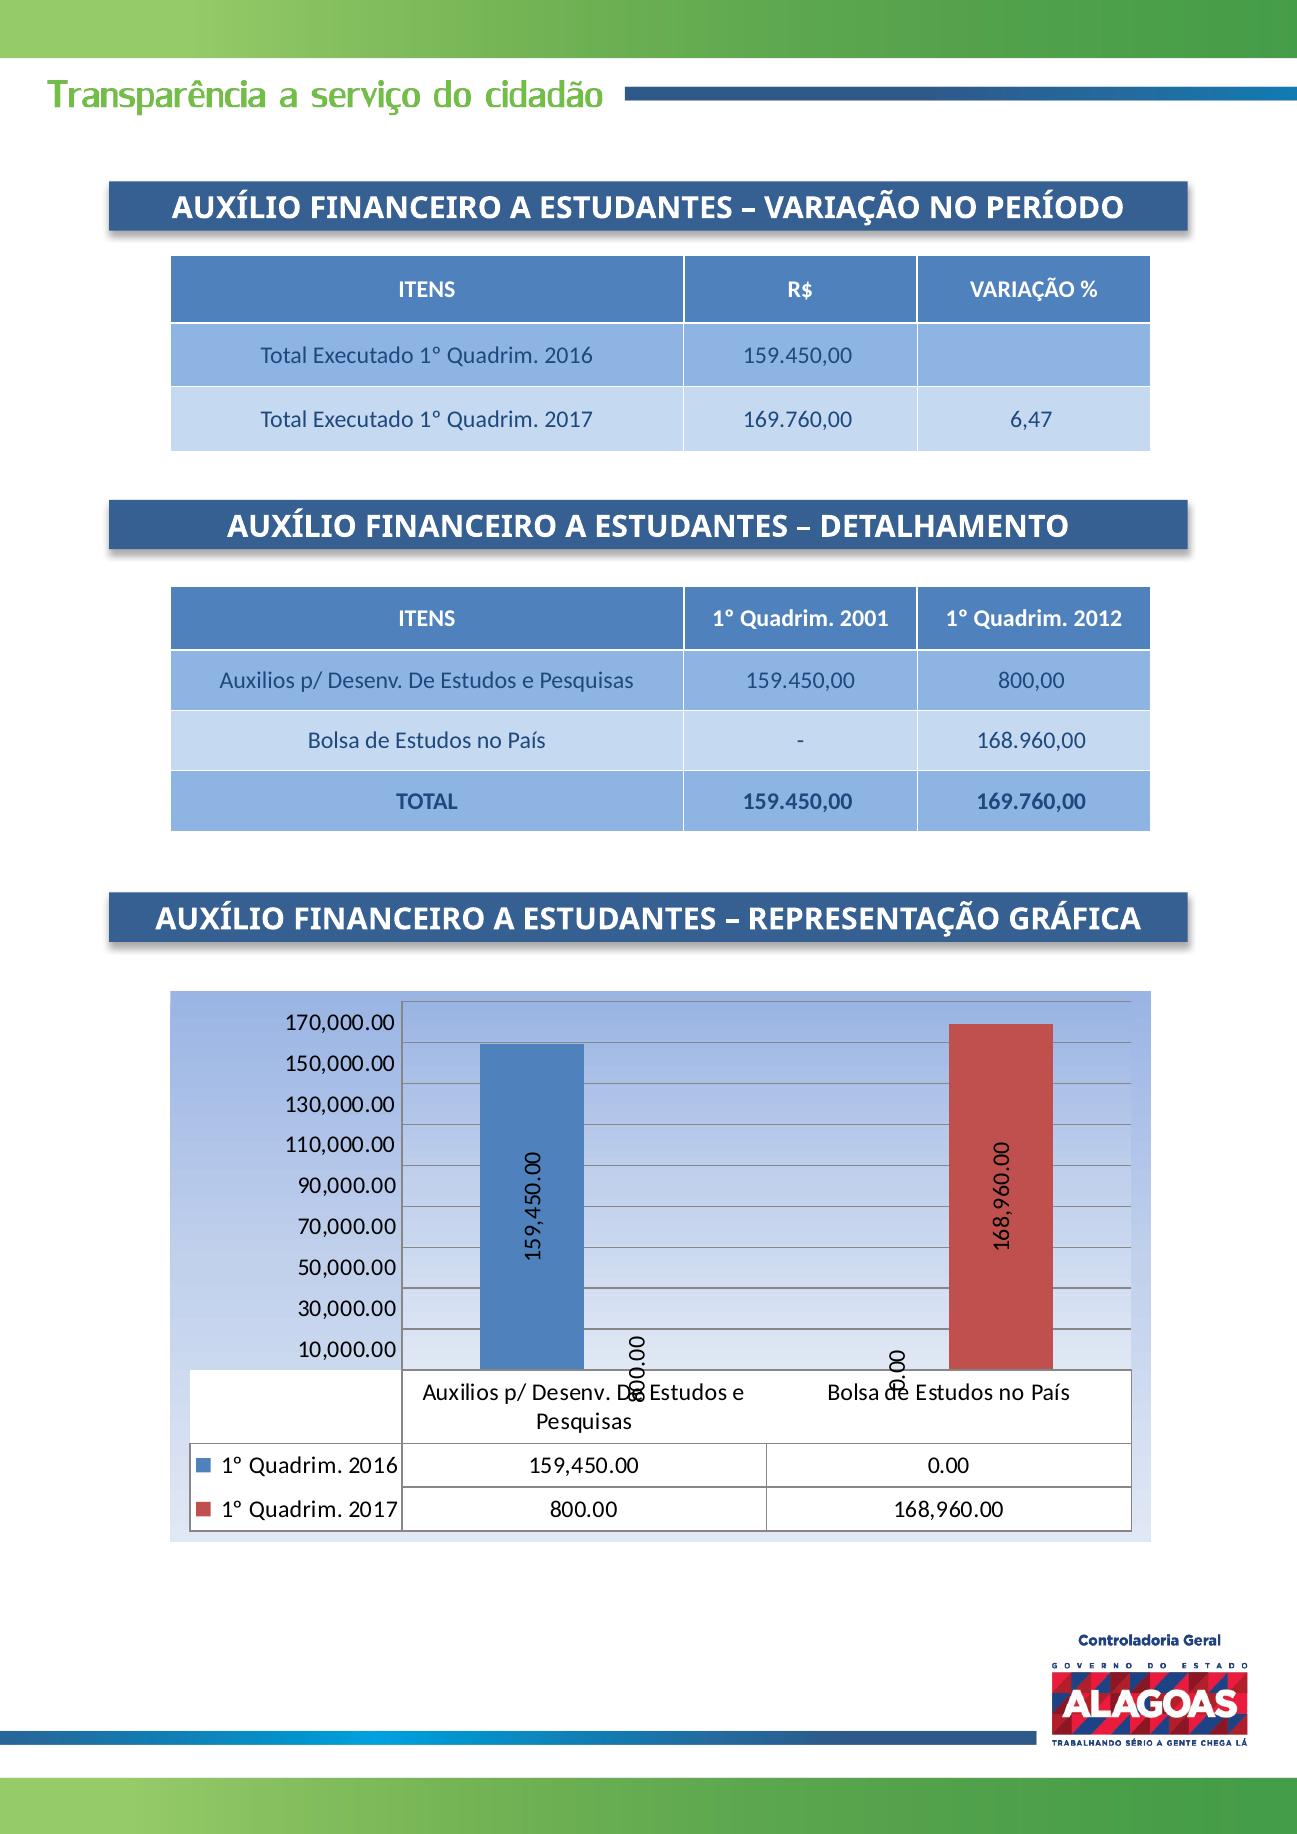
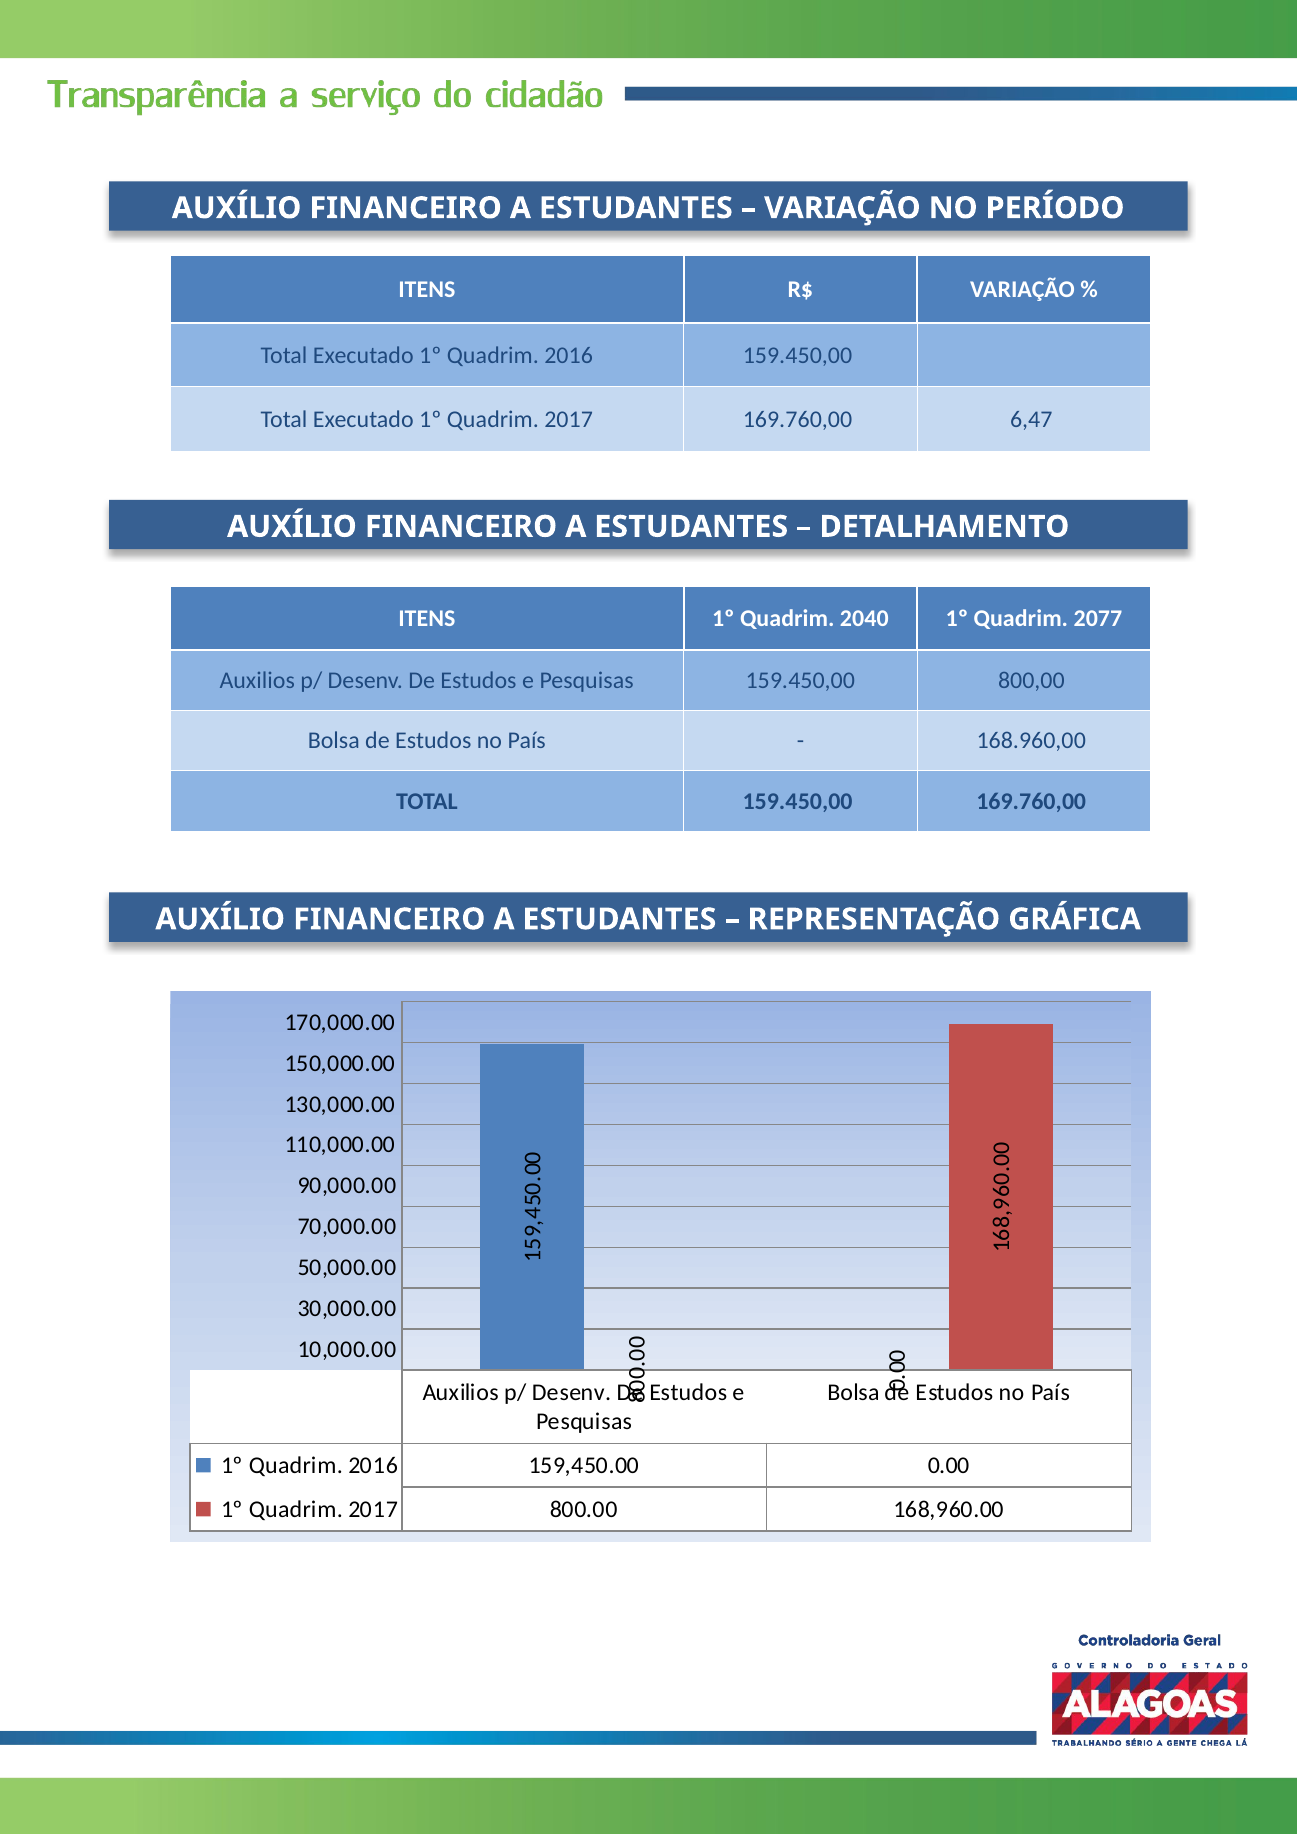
2001: 2001 -> 2040 (864, 618)
2012: 2012 -> 2077 (1098, 618)
